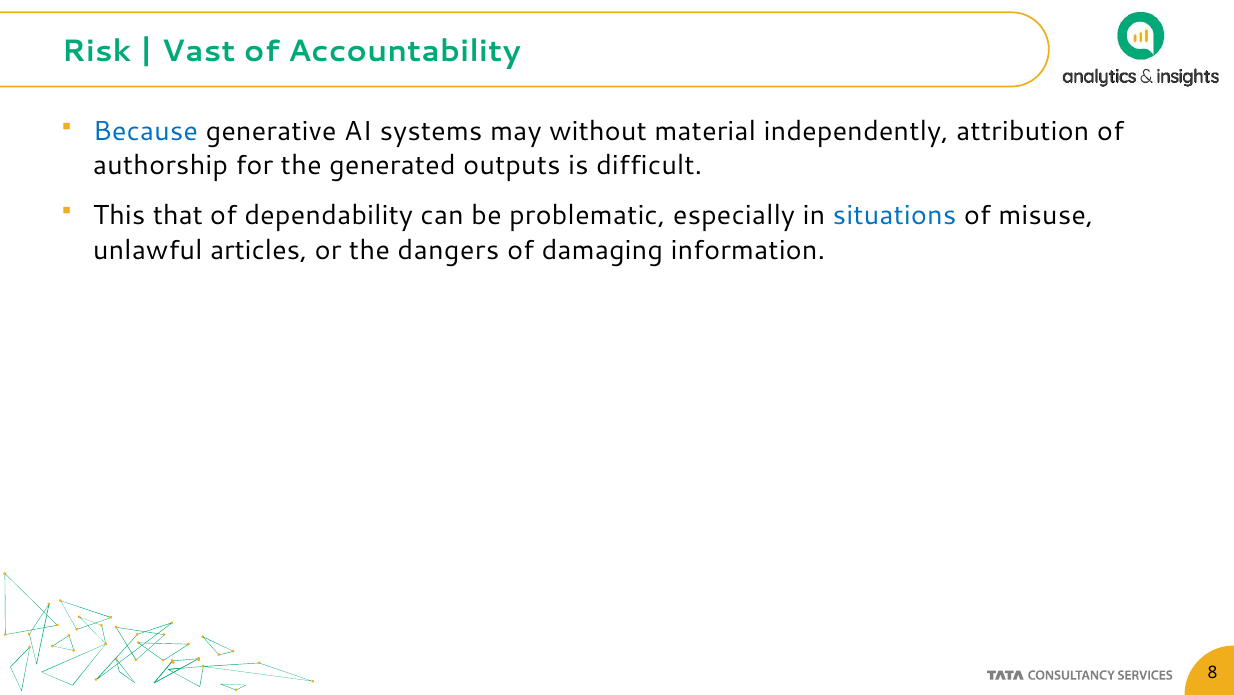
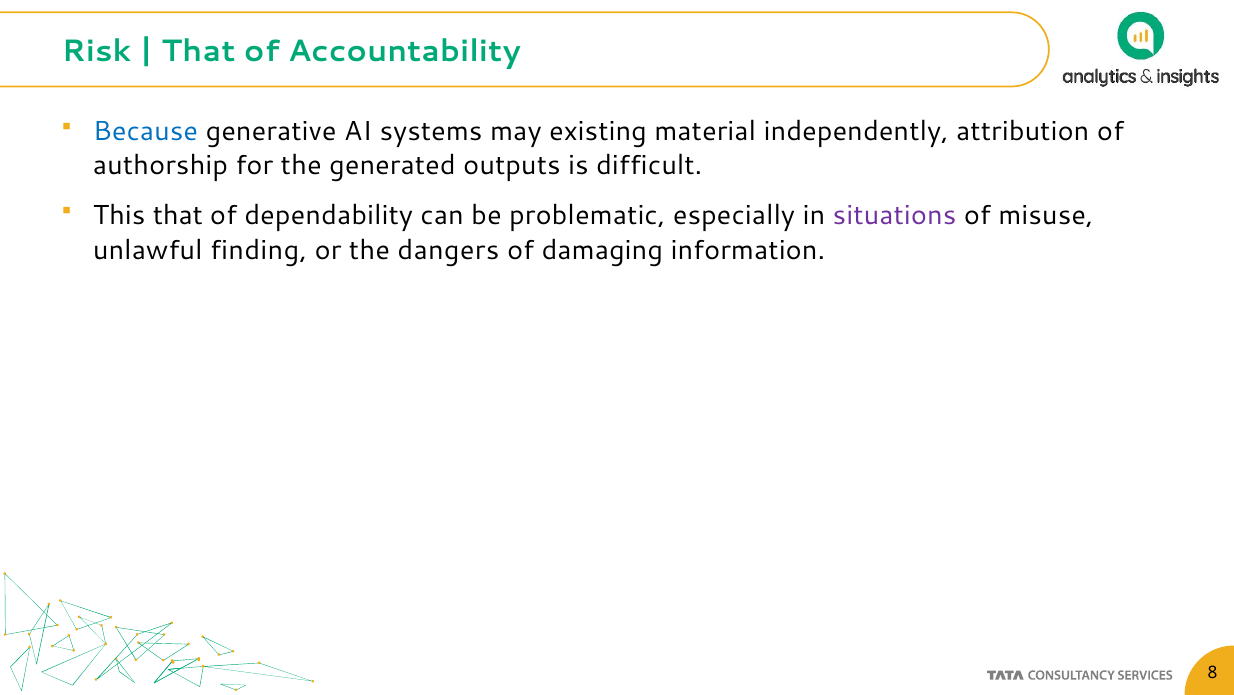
Vast: Vast -> That (198, 52)
without: without -> existing (598, 131)
situations colour: blue -> purple (895, 216)
articles: articles -> finding (259, 250)
